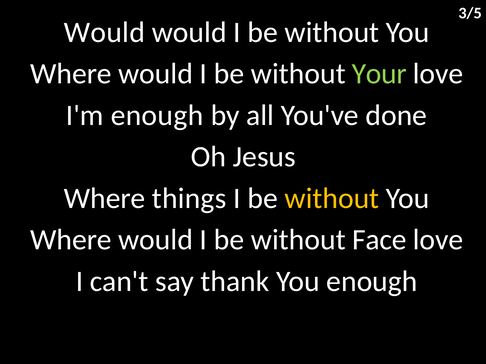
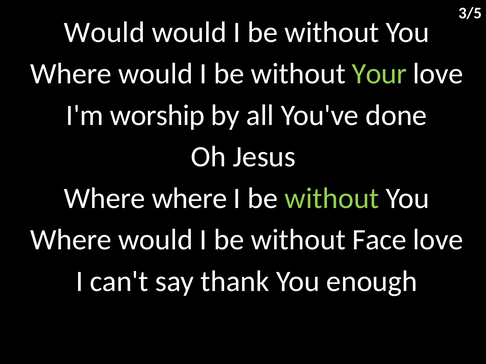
I'm enough: enough -> worship (157, 115)
Where things: things -> where (189, 199)
without colour: yellow -> light green (332, 199)
